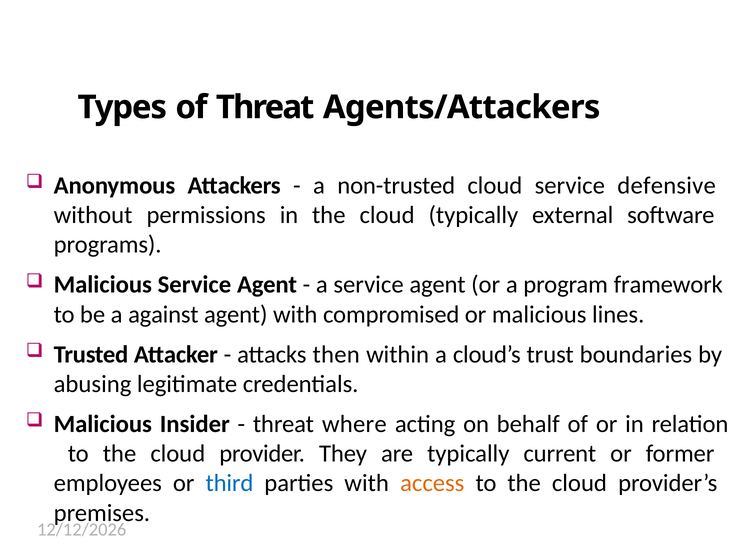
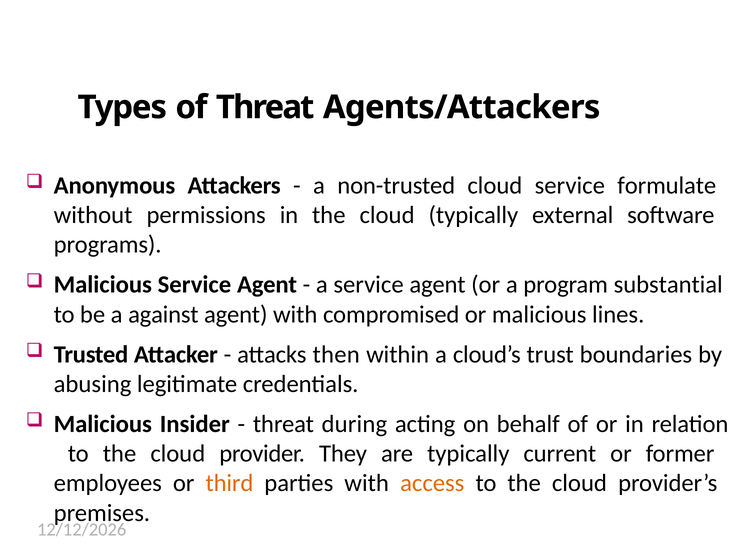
defensive: defensive -> formulate (667, 185)
framework: framework -> substantial (668, 285)
where: where -> during (354, 424)
third colour: blue -> orange (229, 483)
